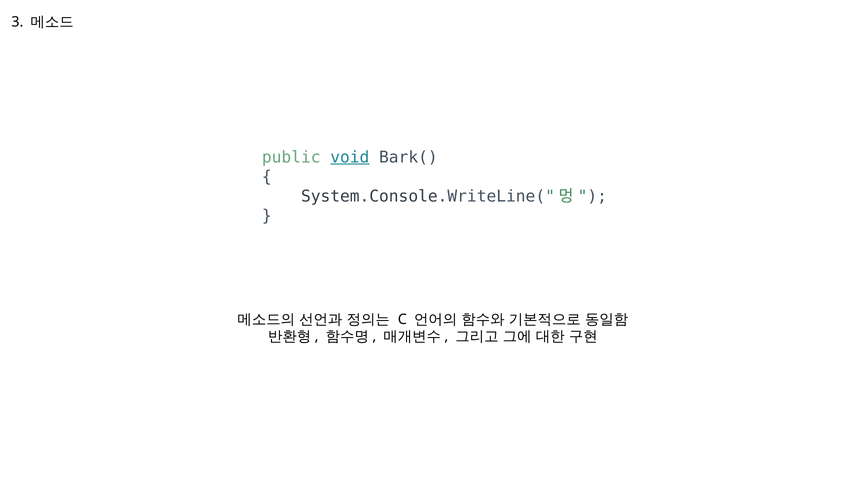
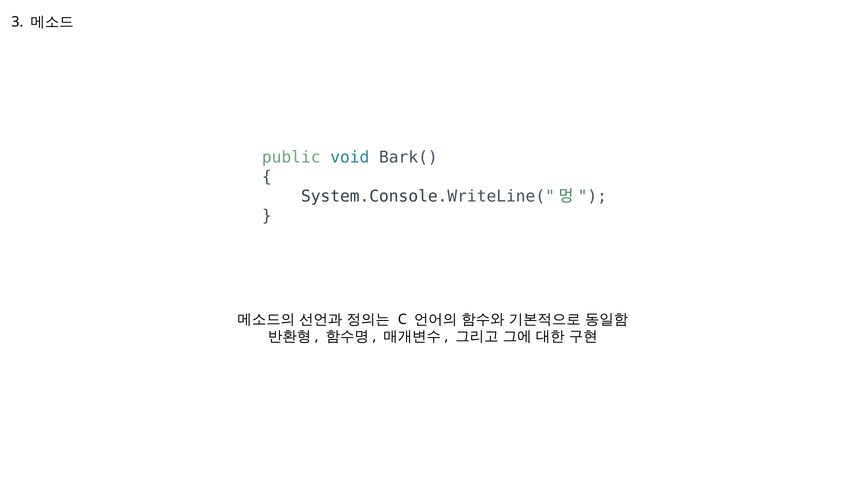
void underline: present -> none (350, 157)
